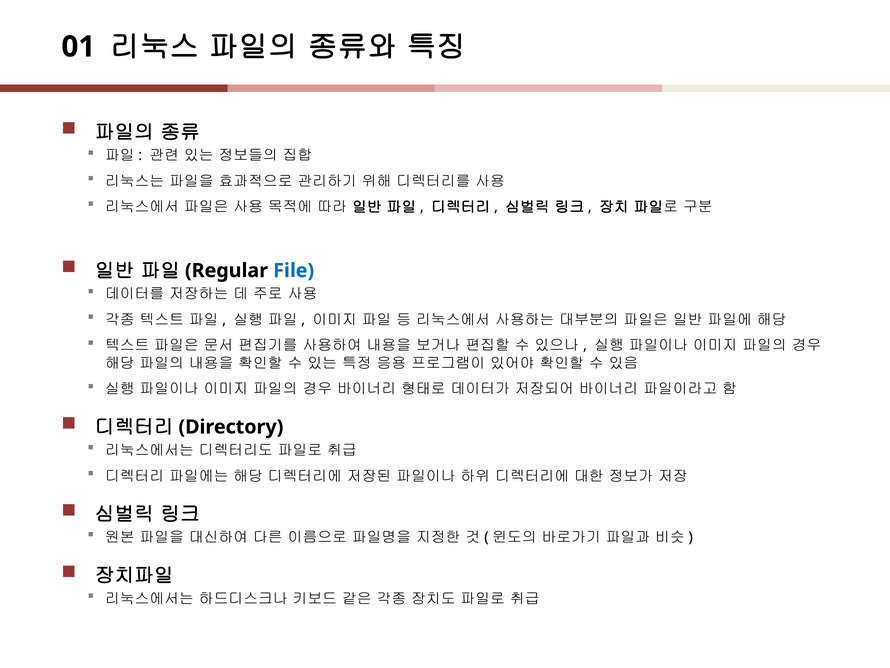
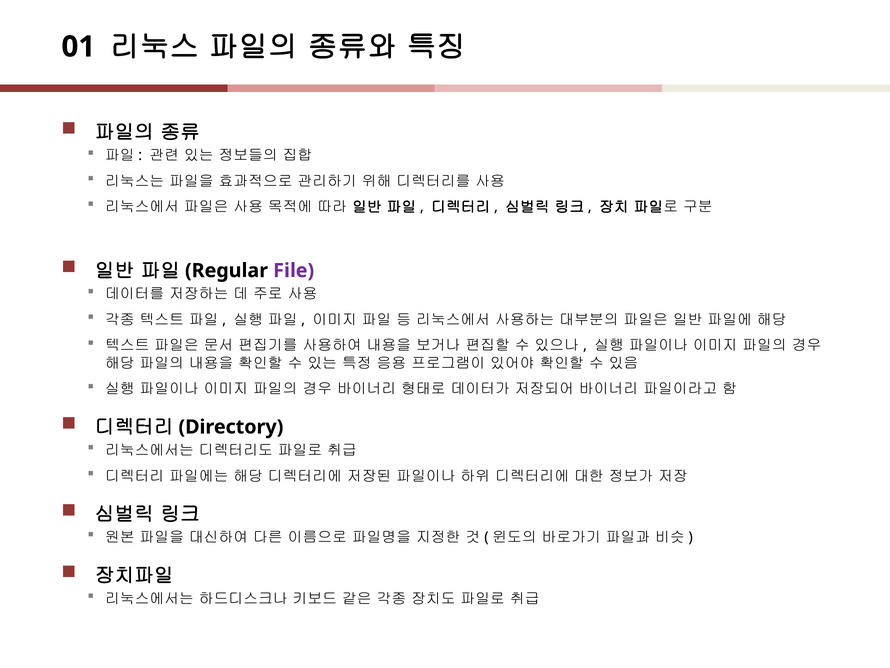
File colour: blue -> purple (294, 270)
